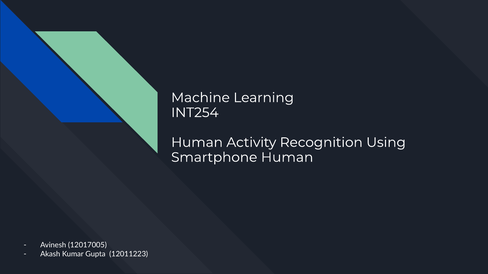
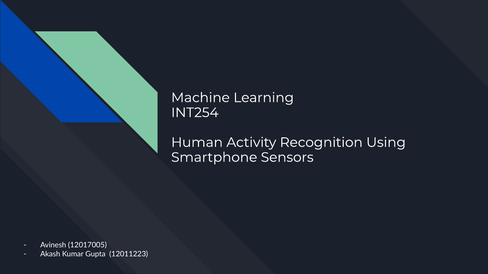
Smartphone Human: Human -> Sensors (287, 158)
